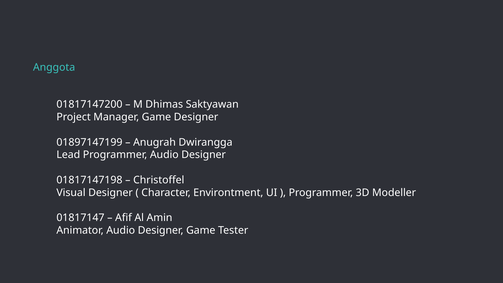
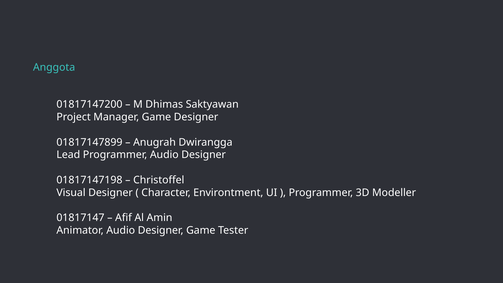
01897147199: 01897147199 -> 01817147899 (89, 142)
